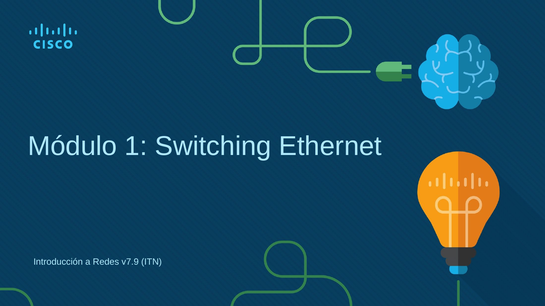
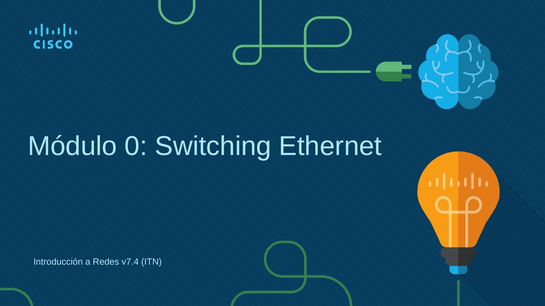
1: 1 -> 0 (136, 146)
v7.9: v7.9 -> v7.4 (130, 262)
